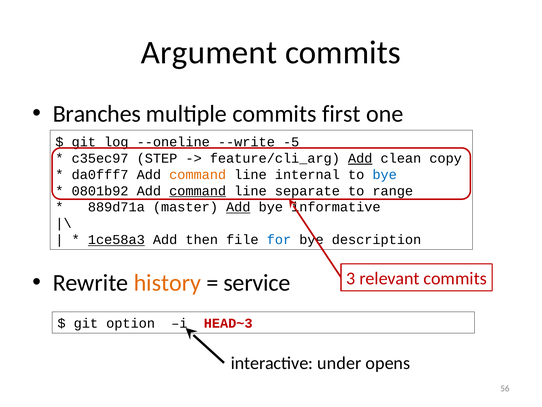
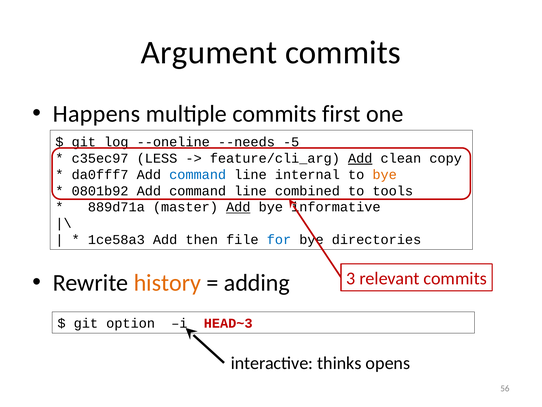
Branches: Branches -> Happens (97, 114)
--write: --write -> --needs (246, 142)
STEP: STEP -> LESS (157, 158)
command colour: orange -> blue (198, 174)
bye colour: blue -> orange (385, 174)
command underline: present -> none (198, 191)
separate: separate -> combined (307, 191)
range: range -> tools (393, 191)
1ce58a3 underline: present -> none (116, 239)
description: description -> directories (377, 239)
service: service -> adding (257, 282)
under: under -> thinks (339, 363)
